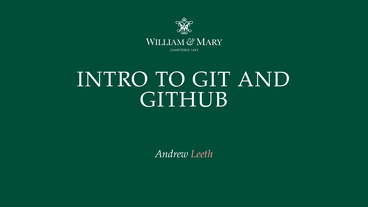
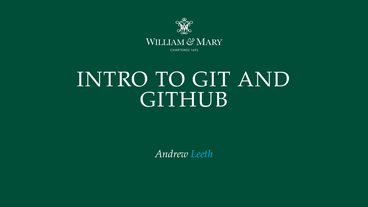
Leeth colour: pink -> light blue (202, 154)
